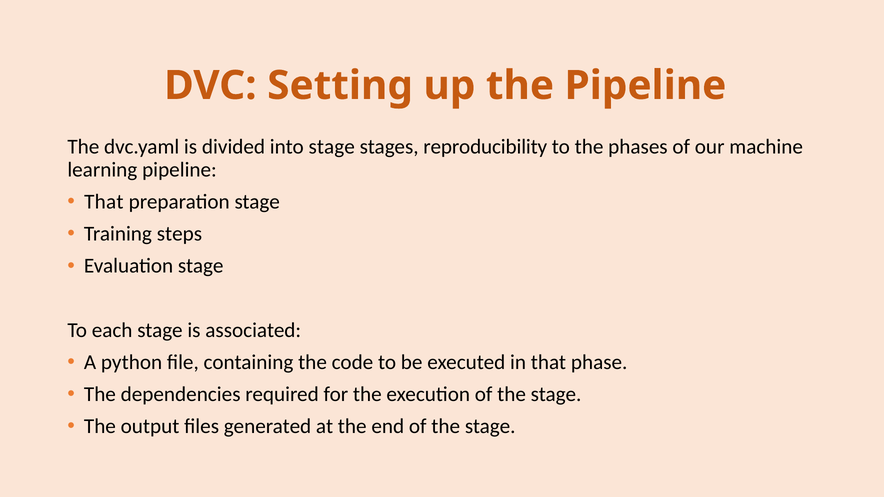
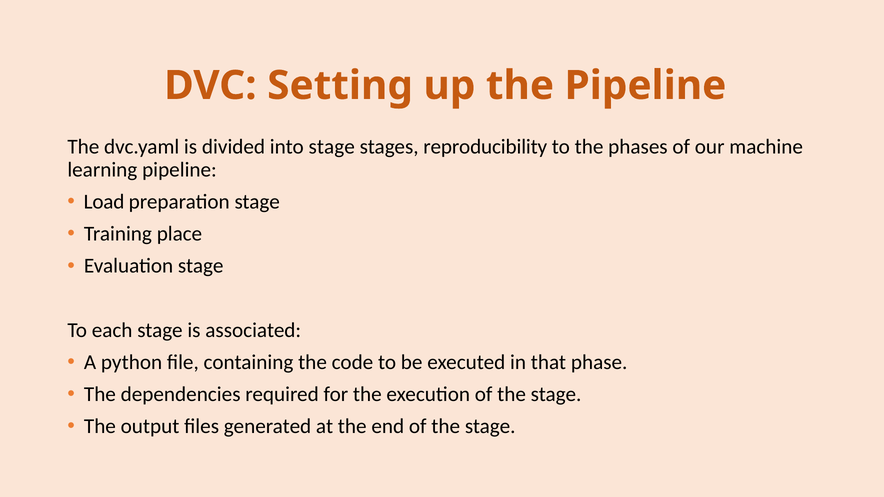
That: That -> Load (104, 202)
steps: steps -> place (179, 234)
